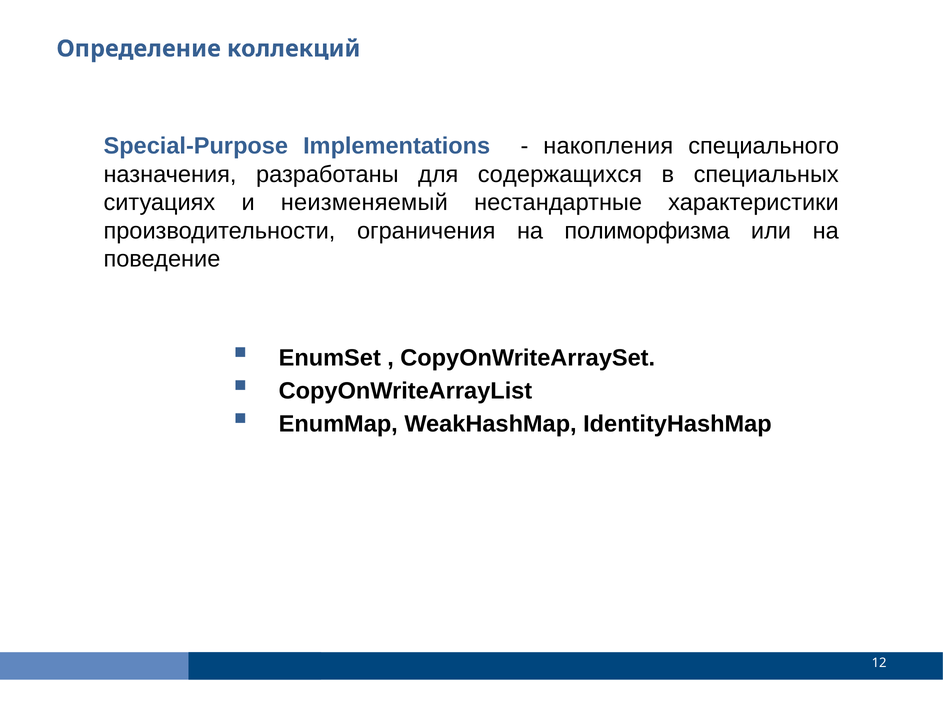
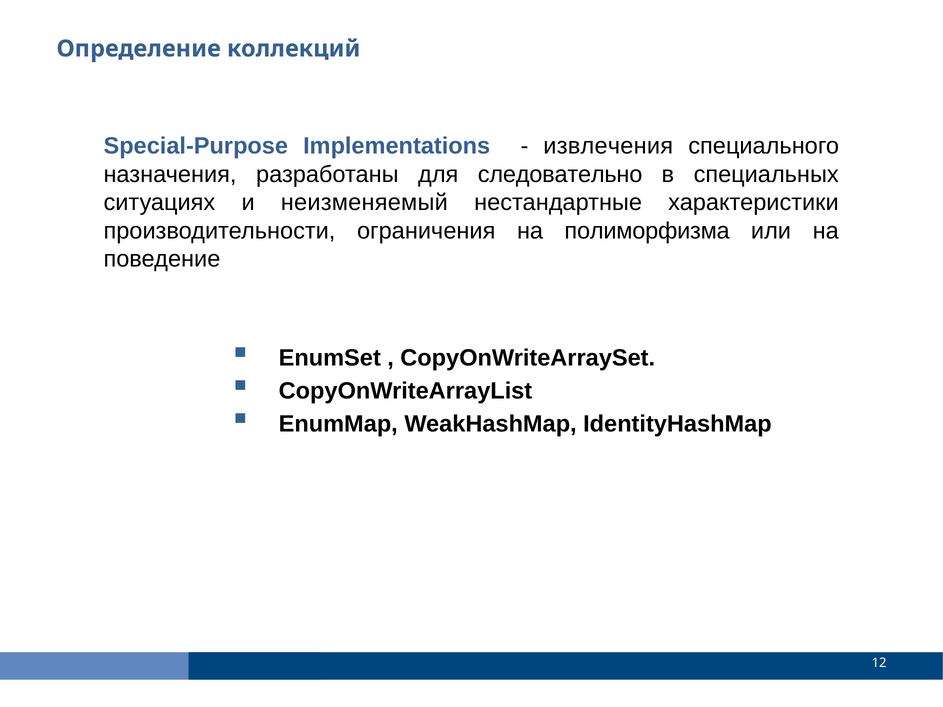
накопления: накопления -> извлечения (608, 146)
содержащихся: содержащихся -> следовательно (560, 174)
